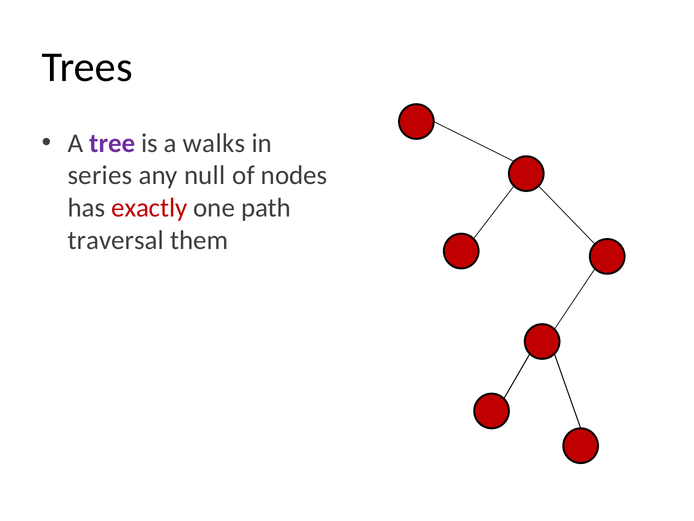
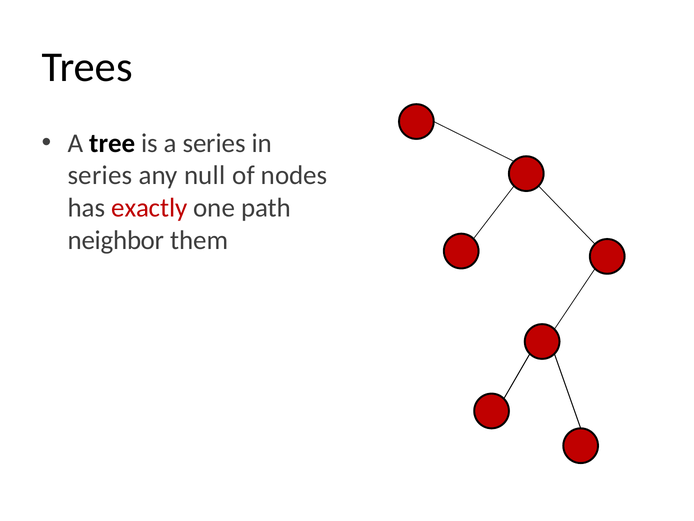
tree colour: purple -> black (112, 143)
a walks: walks -> series (214, 143)
traversal: traversal -> neighbor (116, 240)
